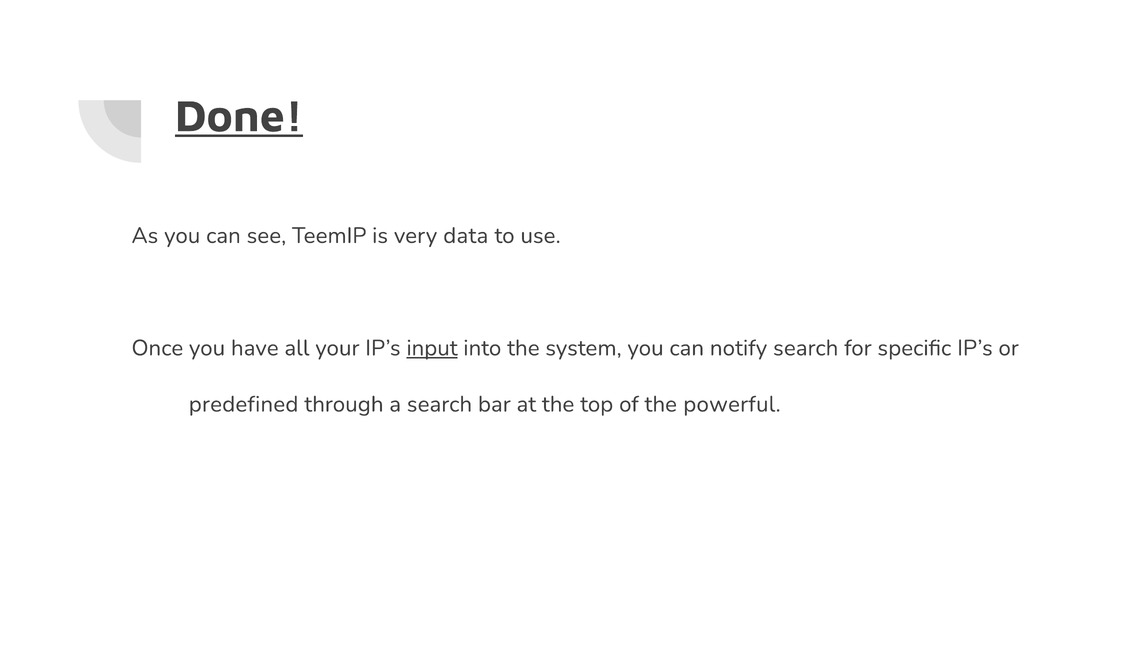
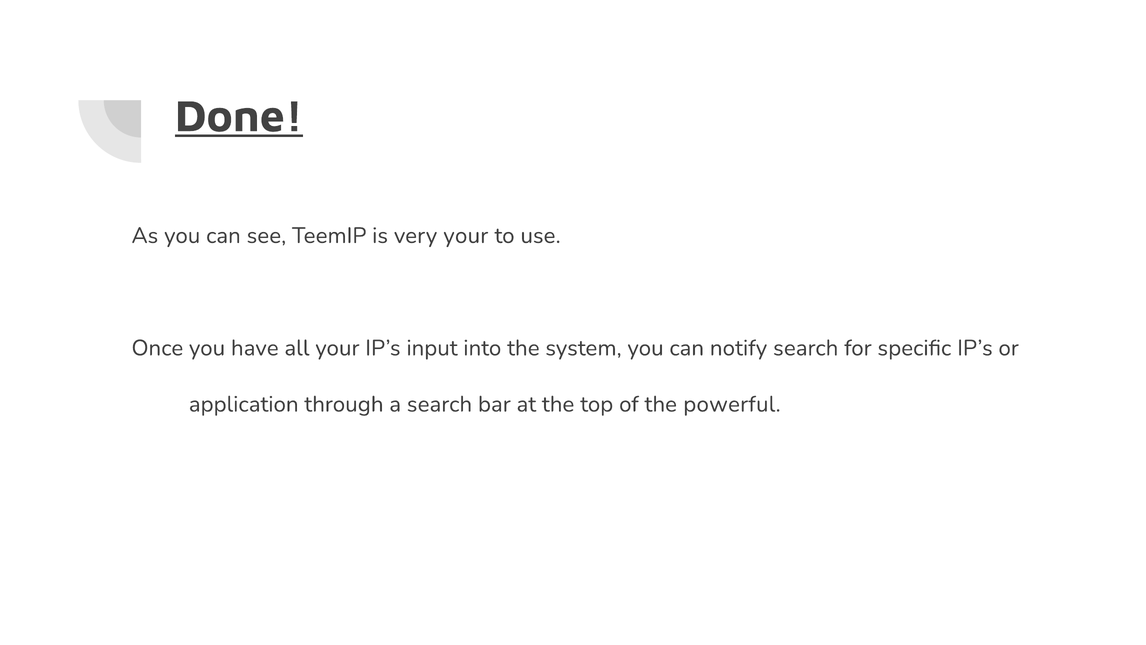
very data: data -> your (466, 235)
input underline: present -> none (432, 348)
predefined: predefined -> application (244, 404)
